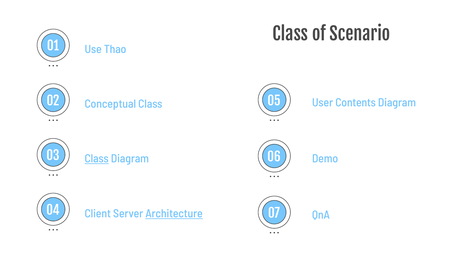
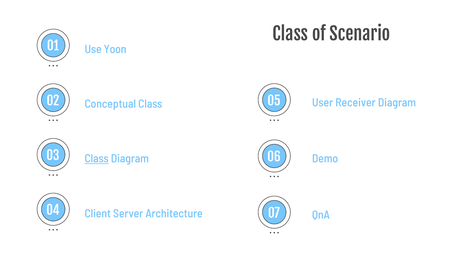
Thao: Thao -> Yoon (115, 49)
Contents: Contents -> Receiver (355, 103)
Architecture underline: present -> none (174, 214)
